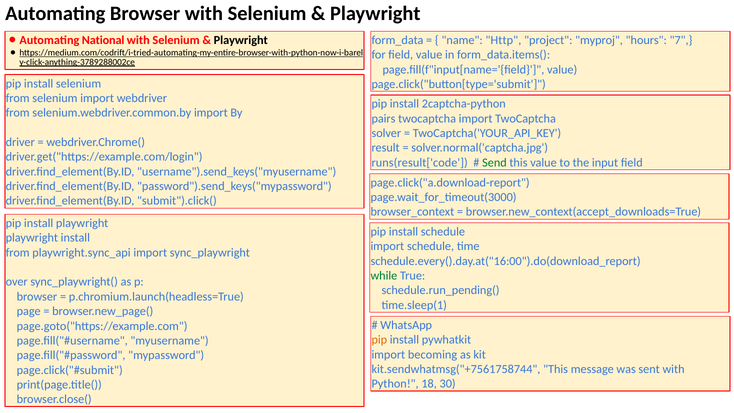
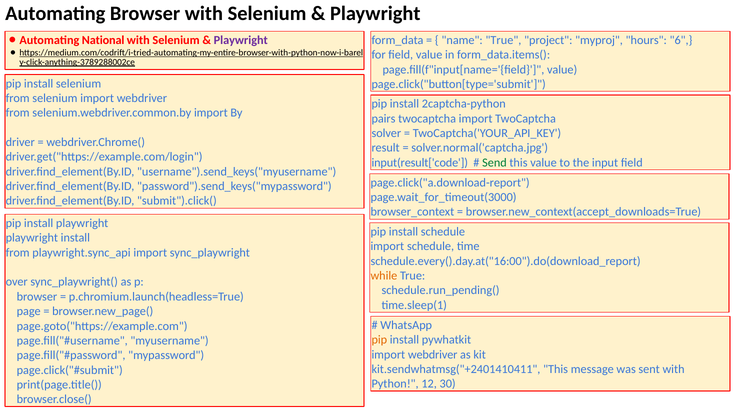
Playwright colour: black -> purple (241, 40)
name Http: Http -> True (503, 40)
7: 7 -> 6 (681, 40)
runs(result['code: runs(result['code -> input(result['code (420, 163)
while colour: green -> orange (384, 276)
becoming: becoming -> webdriver (433, 354)
kit.sendwhatmsg("+7561758744: kit.sendwhatmsg("+7561758744 -> kit.sendwhatmsg("+2401410411 (456, 369)
18: 18 -> 12 (429, 384)
